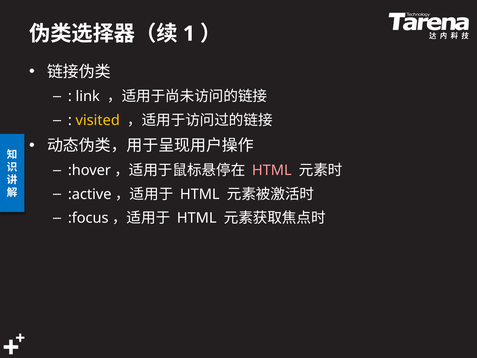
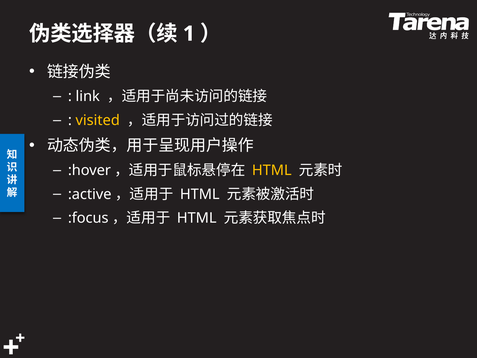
HTML colour: pink -> yellow (272, 170)
